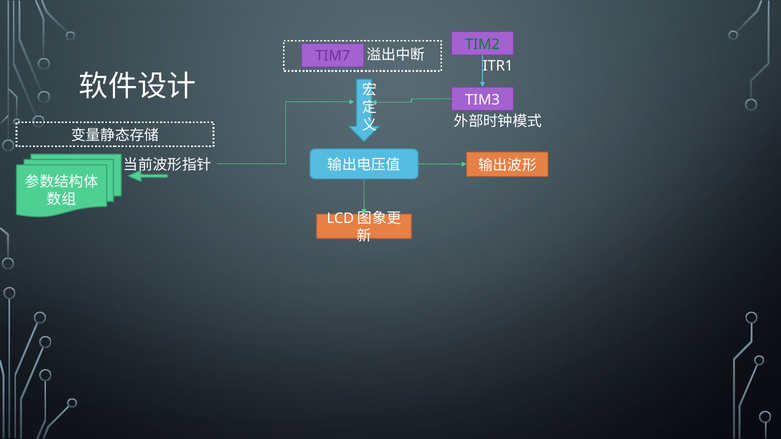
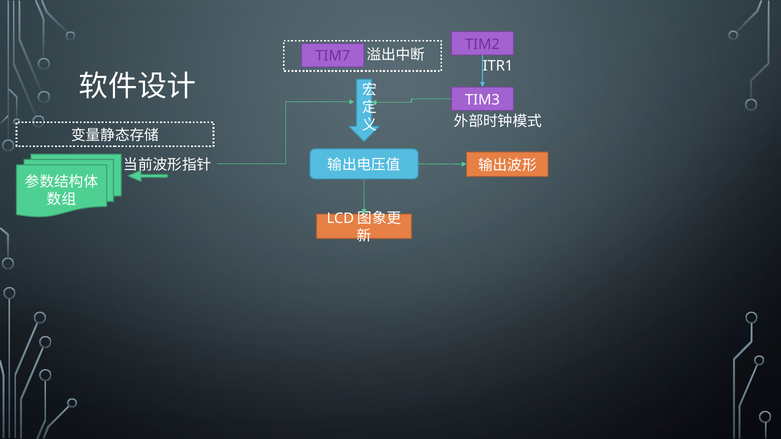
TIM2 colour: green -> purple (482, 44)
